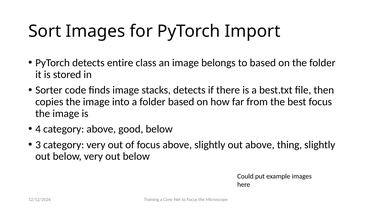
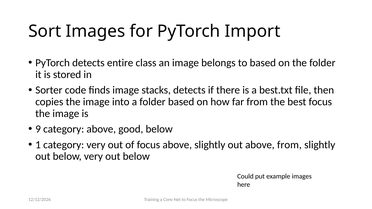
4: 4 -> 9 (38, 129)
3: 3 -> 1 (38, 145)
above thing: thing -> from (289, 145)
